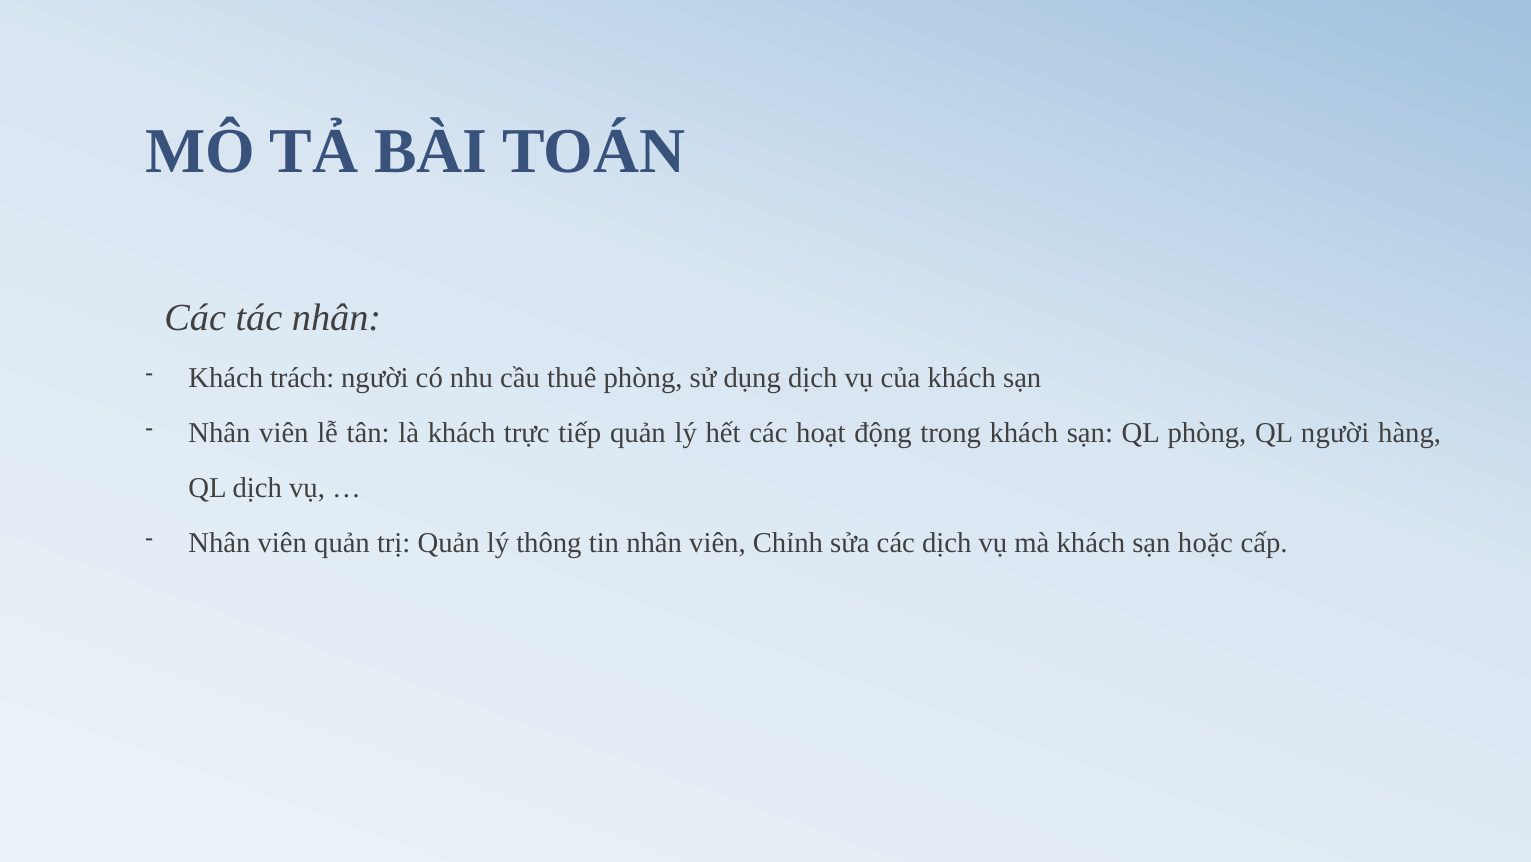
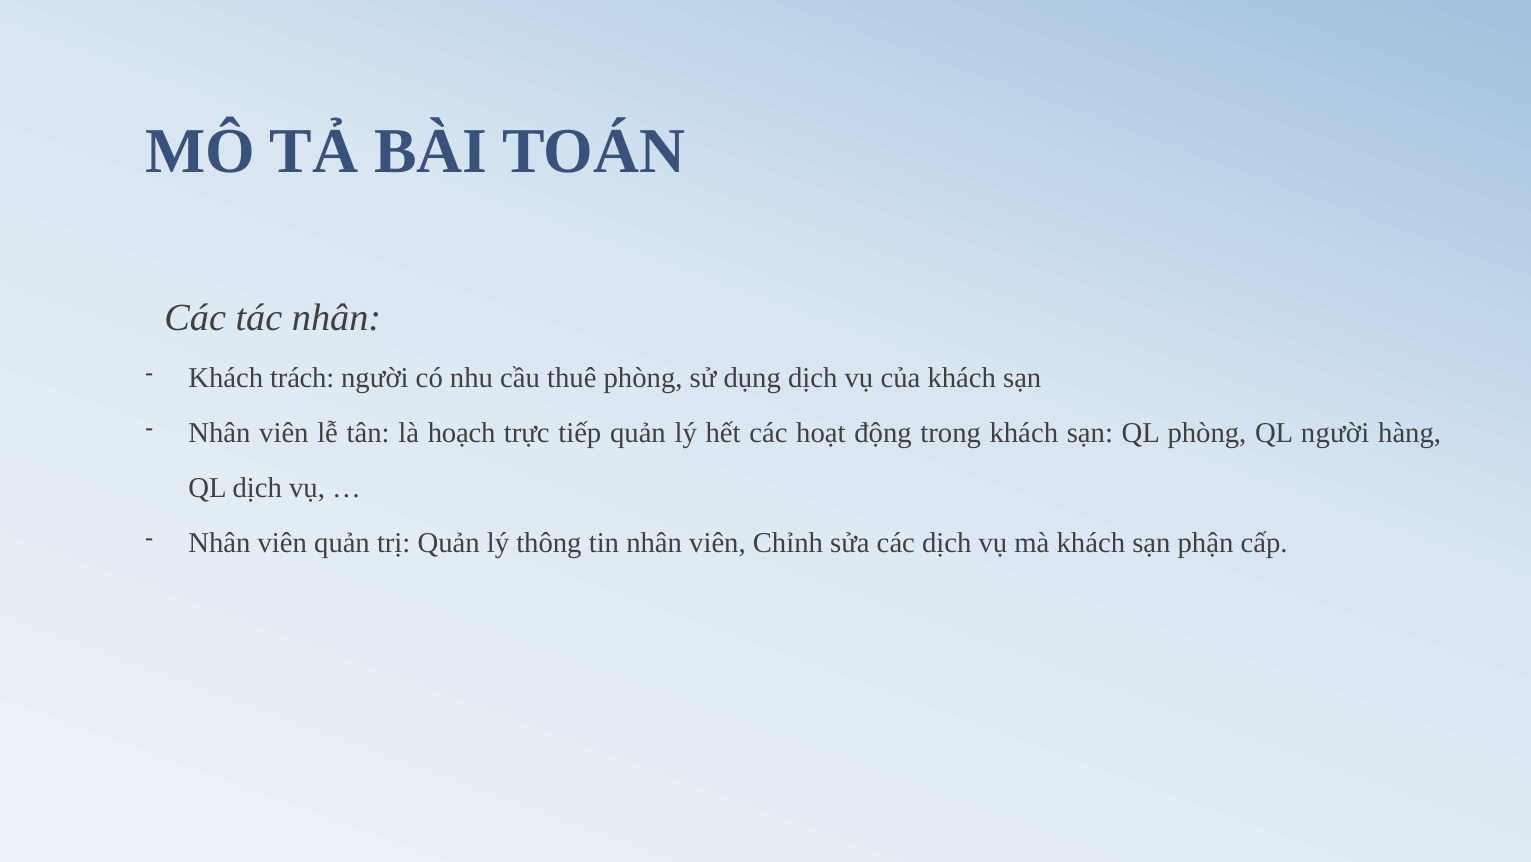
là khách: khách -> hoạch (462, 433)
hoặc: hoặc -> phận (1206, 543)
